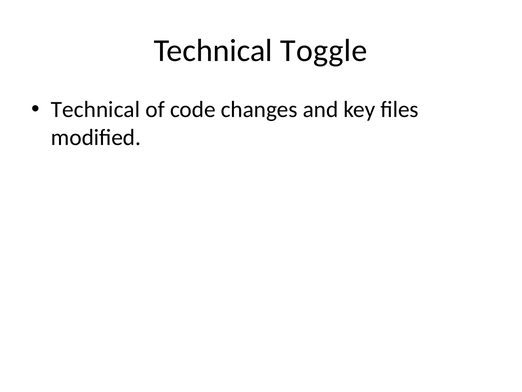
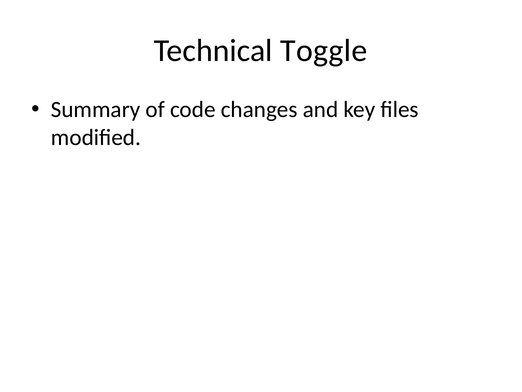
Technical: Technical -> Summary (96, 110)
